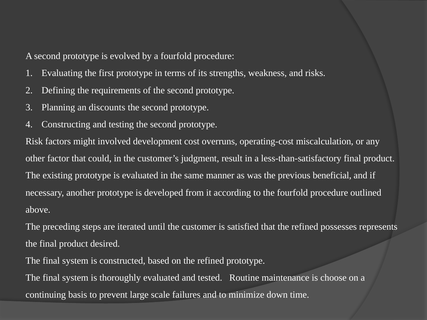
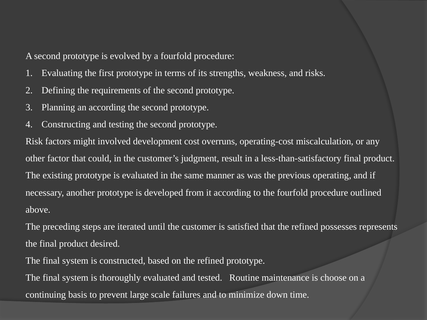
an discounts: discounts -> according (107, 107)
beneficial: beneficial -> operating (332, 176)
